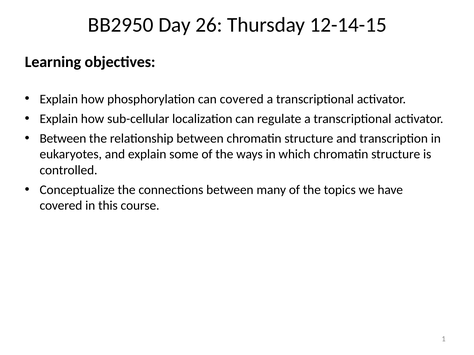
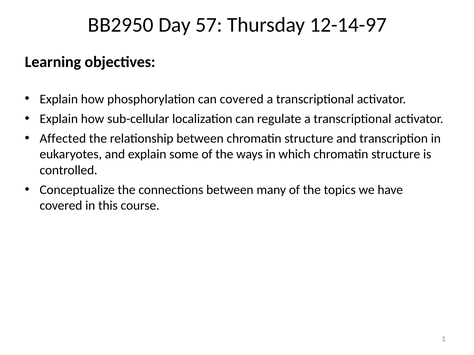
26: 26 -> 57 (209, 25)
12-14-15: 12-14-15 -> 12-14-97 (348, 25)
Between: Between -> Affected (63, 139)
